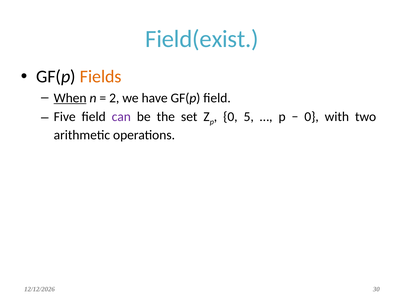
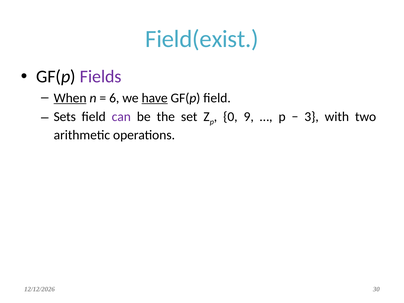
Fields colour: orange -> purple (101, 77)
2: 2 -> 6 (114, 98)
have underline: none -> present (155, 98)
Five: Five -> Sets (65, 117)
5: 5 -> 9 (249, 117)
0: 0 -> 3 (312, 117)
